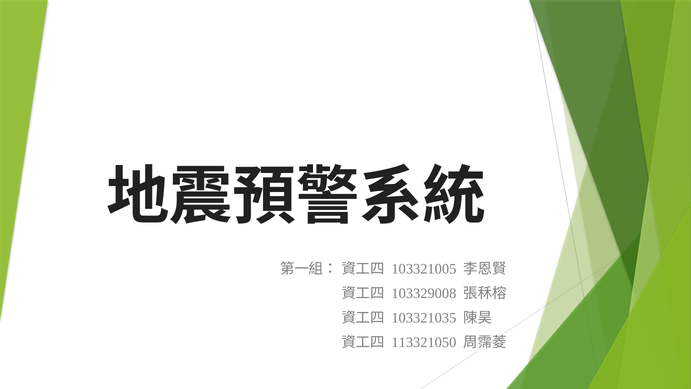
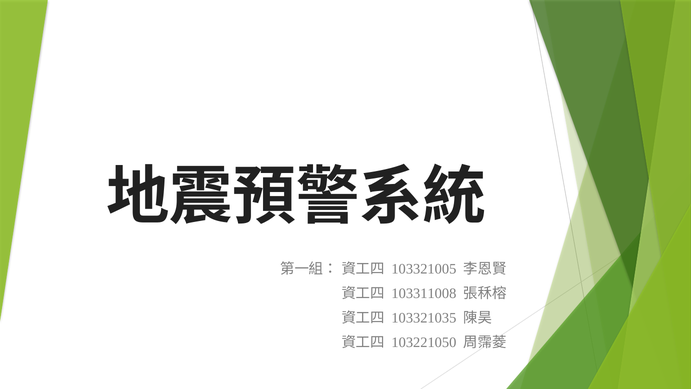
103329008: 103329008 -> 103311008 (424, 293)
113321050: 113321050 -> 103221050 (424, 342)
